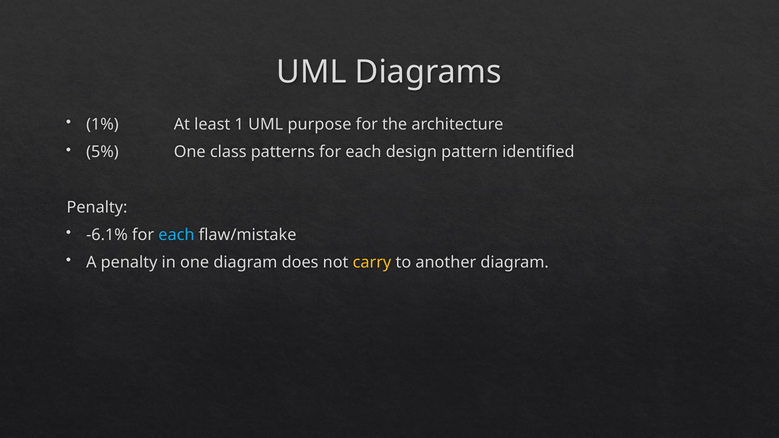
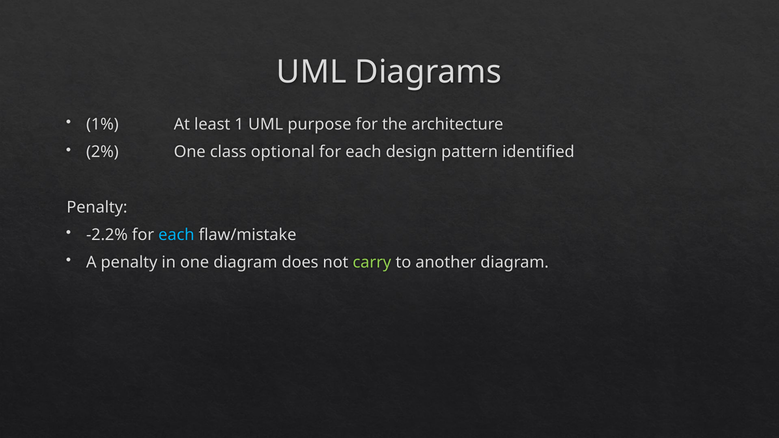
5%: 5% -> 2% (102, 152)
patterns: patterns -> optional (283, 152)
-6.1%: -6.1% -> -2.2% (107, 235)
carry colour: yellow -> light green (372, 262)
